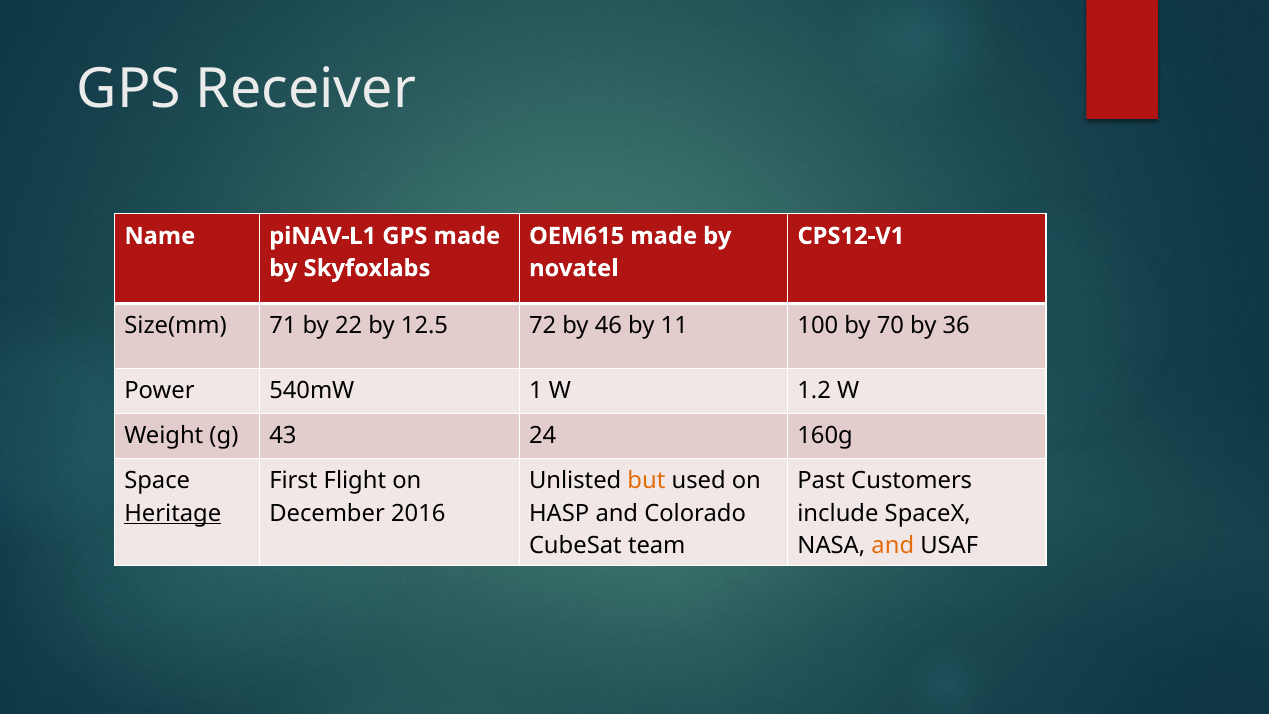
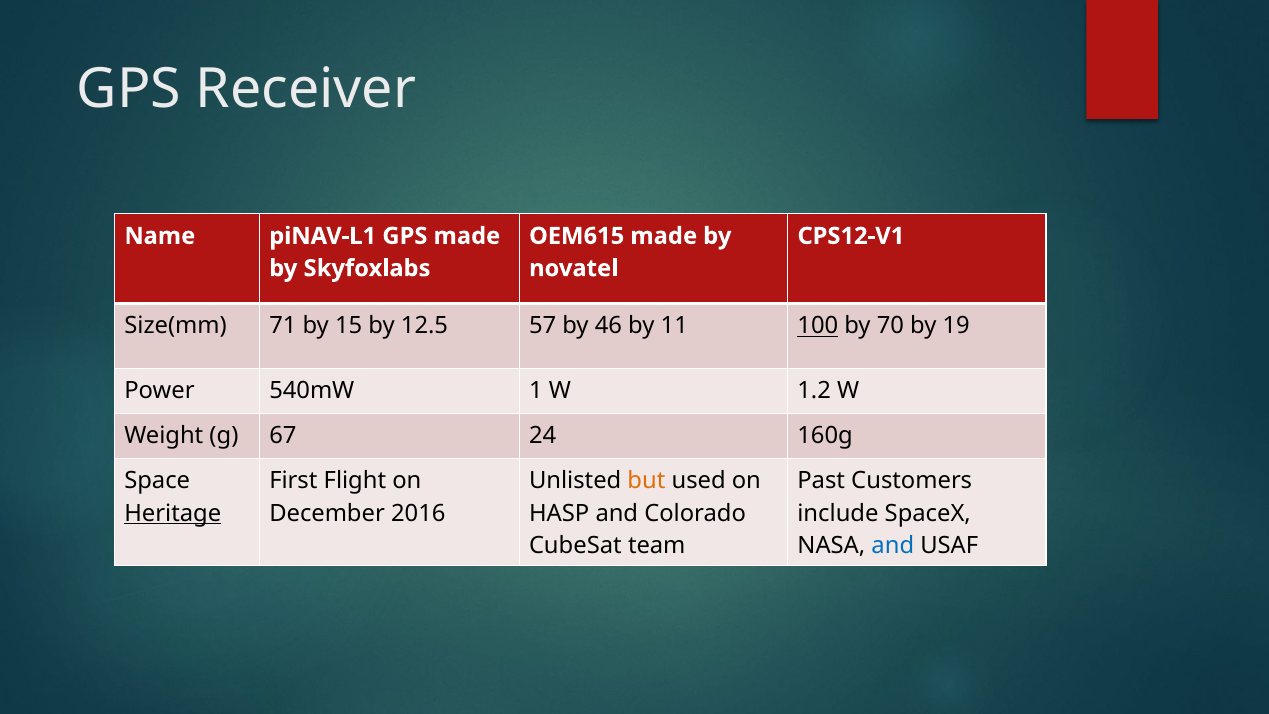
22: 22 -> 15 (349, 326)
72: 72 -> 57 (543, 326)
100 underline: none -> present (818, 326)
36: 36 -> 19 (956, 326)
43: 43 -> 67 (283, 436)
and colour: orange -> blue (893, 546)
